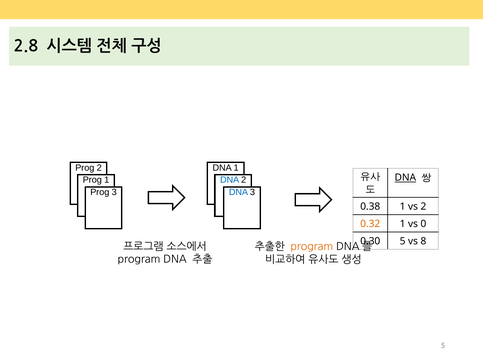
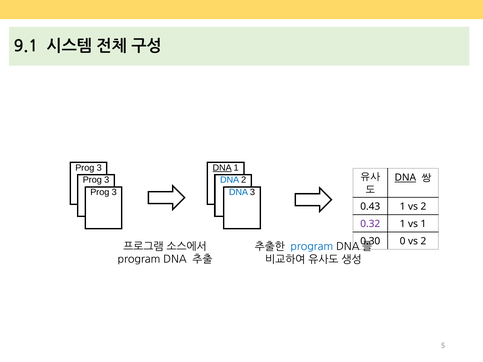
2.8: 2.8 -> 9.1 (26, 46)
2: 2 -> 3 (99, 168)
DNA underline: none -> present (222, 168)
1: 1 -> 3 (107, 180)
0.38: 0.38 -> 0.43 (370, 207)
0.32 colour: orange -> purple (370, 224)
vs 0: 0 -> 1 (423, 224)
5: 5 -> 0 (403, 241)
8: 8 -> 2 (423, 241)
program colour: orange -> blue (312, 247)
